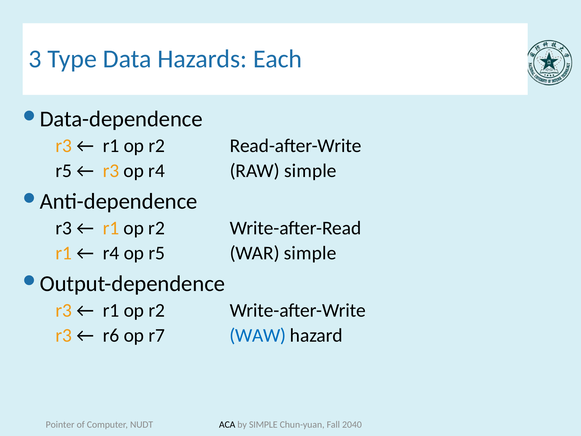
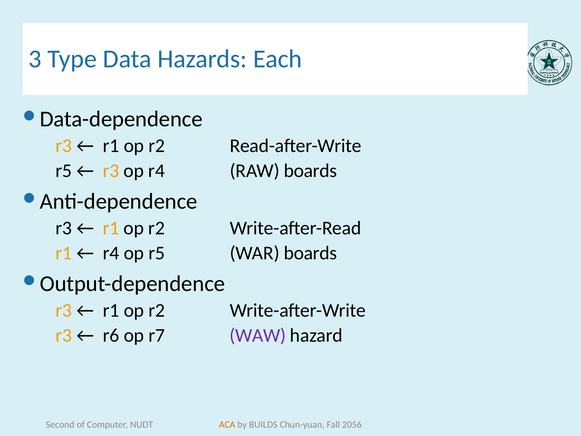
RAW simple: simple -> boards (311, 171)
WAR simple: simple -> boards (310, 253)
WAW colour: blue -> purple (258, 335)
ACA colour: black -> orange (227, 424)
by SIMPLE: SIMPLE -> BUILDS (263, 424)
2040: 2040 -> 2056 (352, 424)
Pointer: Pointer -> Second (60, 425)
